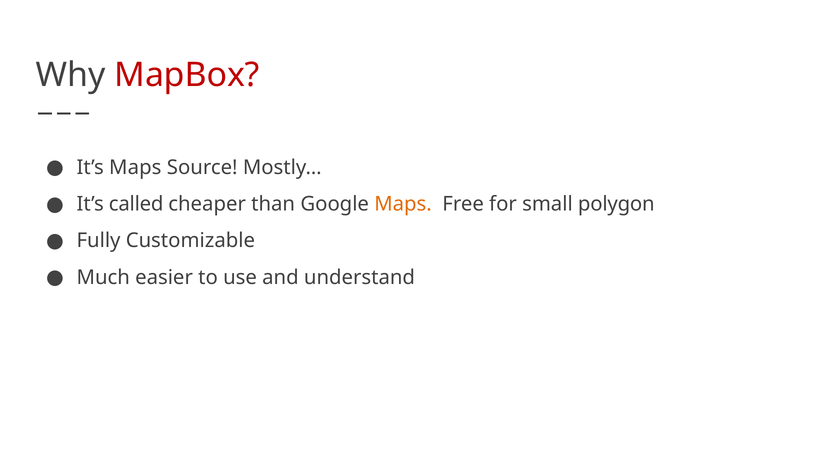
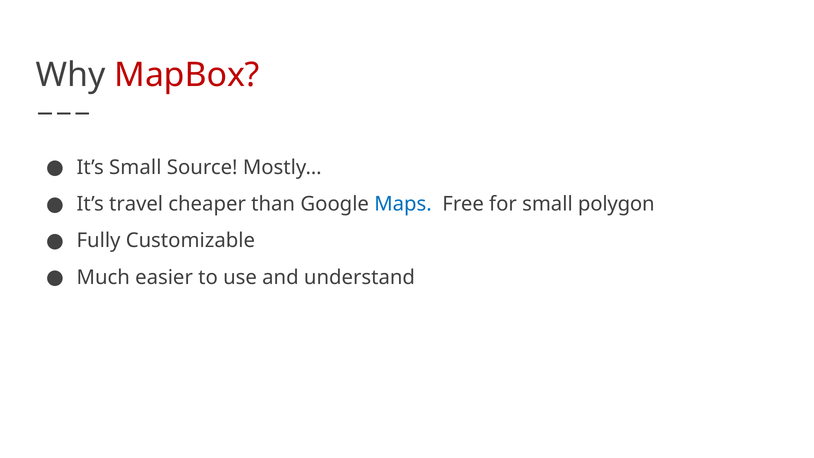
It’s Maps: Maps -> Small (135, 167)
called: called -> travel (136, 204)
Maps colour: orange -> blue (403, 204)
